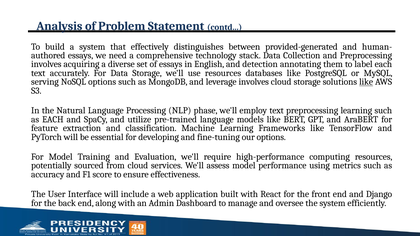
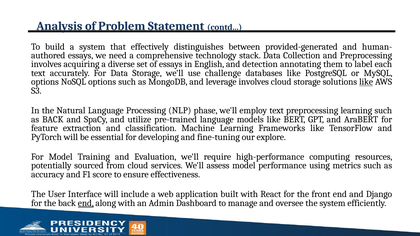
use resources: resources -> challenge (223, 73)
serving: serving -> options (45, 82)
as EACH: EACH -> BACK (53, 119)
our options: options -> explore (271, 137)
end underline: none -> present (86, 203)
